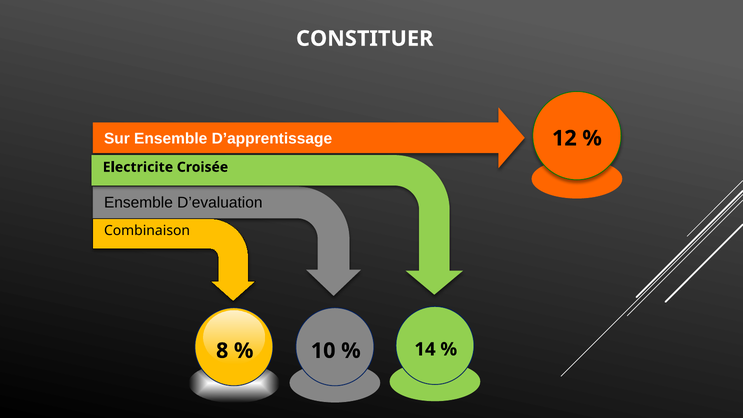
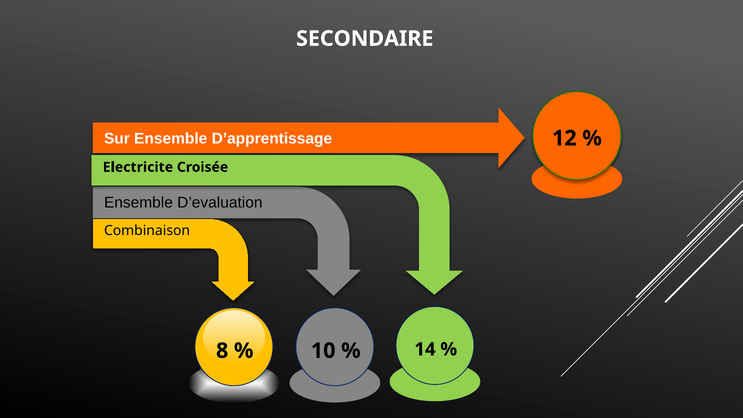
CONSTITUER: CONSTITUER -> SECONDAIRE (365, 39)
